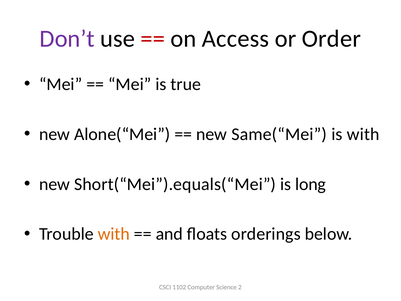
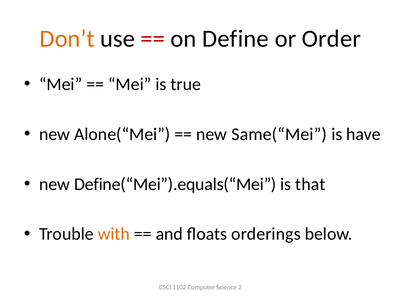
Don’t colour: purple -> orange (67, 39)
Access: Access -> Define (236, 39)
is with: with -> have (363, 134)
Short(“Mei”).equals(“Mei: Short(“Mei”).equals(“Mei -> Define(“Mei”).equals(“Mei (175, 184)
long: long -> that (310, 184)
